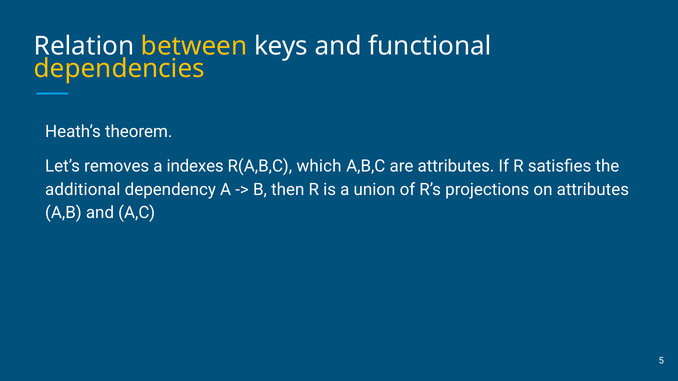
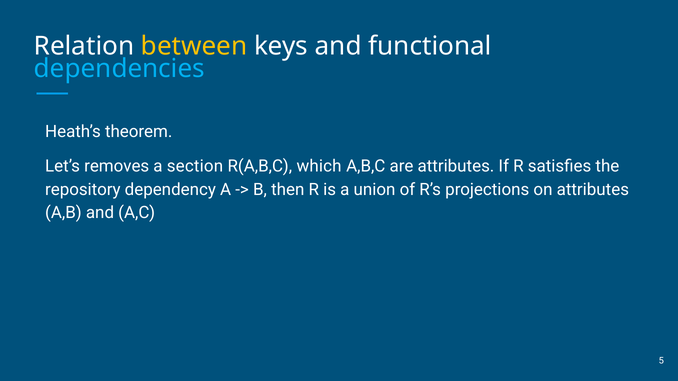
dependencies colour: yellow -> light blue (119, 69)
indexes: indexes -> section (195, 166)
additional: additional -> repository (83, 190)
